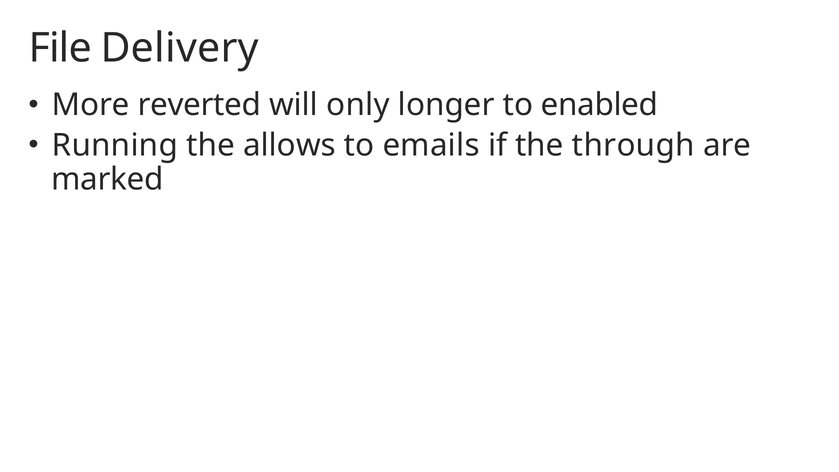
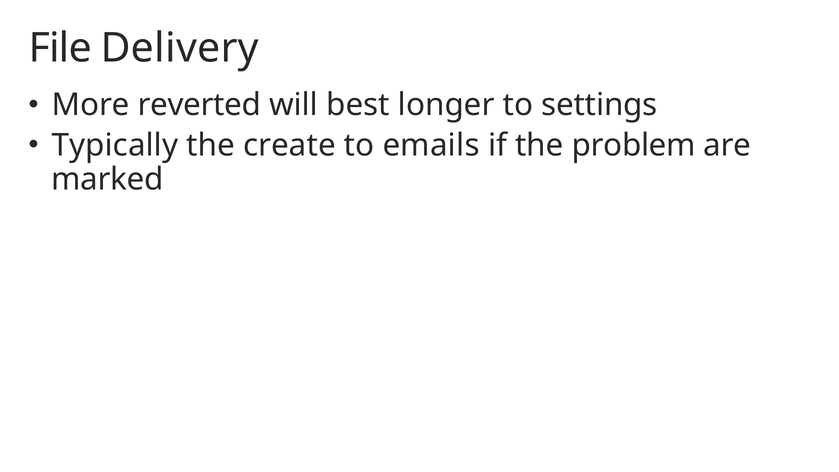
only: only -> best (358, 105)
enabled: enabled -> settings (599, 105)
Running: Running -> Typically (115, 145)
allows: allows -> create (289, 145)
through: through -> problem (634, 145)
